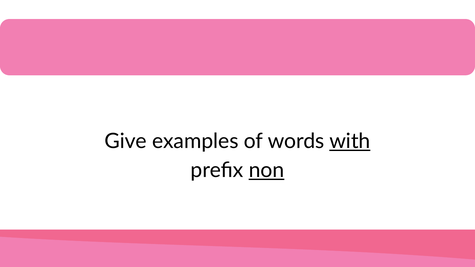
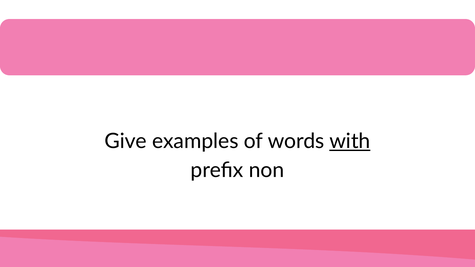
non underline: present -> none (267, 170)
